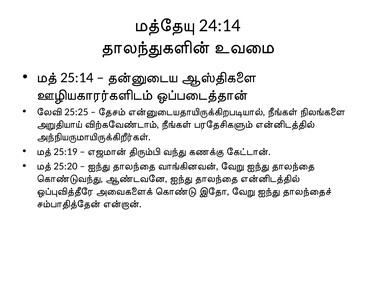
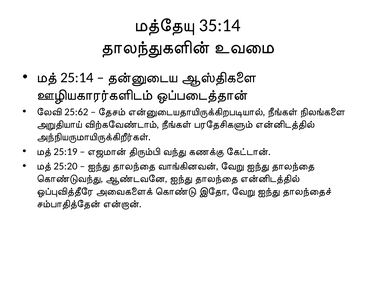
24:14: 24:14 -> 35:14 (220, 25)
25:25: 25:25 -> 25:62 (76, 112)
